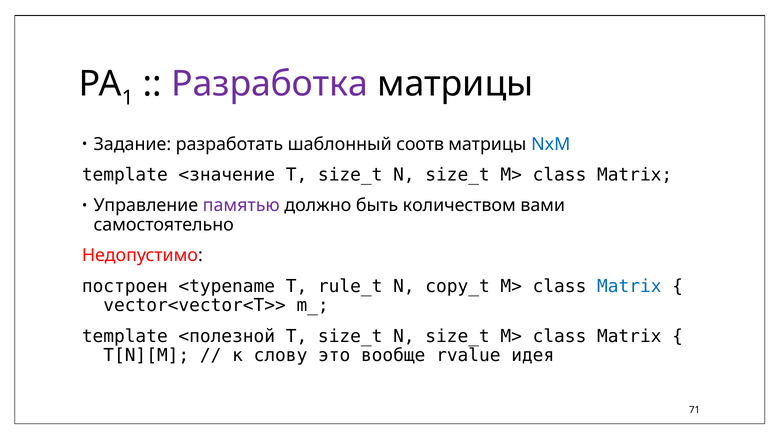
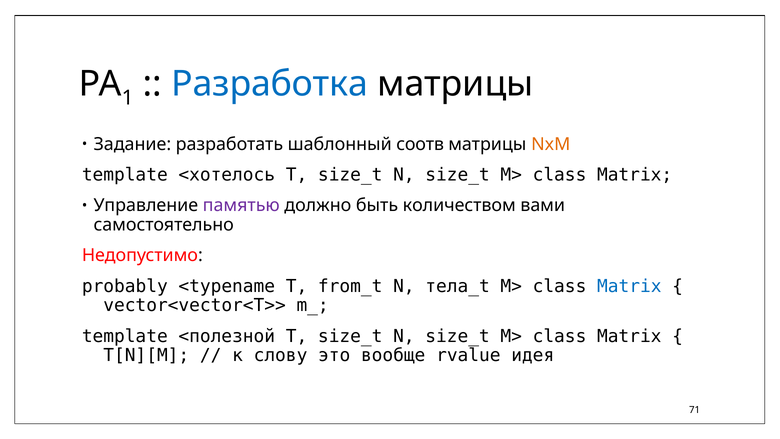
Разработка colour: purple -> blue (270, 84)
NxM colour: blue -> orange (551, 144)
<значение: <значение -> <хотелось (227, 175)
построен: построен -> probably (125, 286)
rule_t: rule_t -> from_t (350, 286)
copy_t: copy_t -> тела_t (458, 286)
